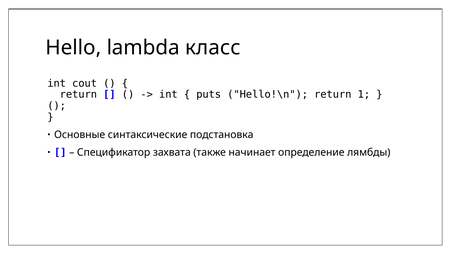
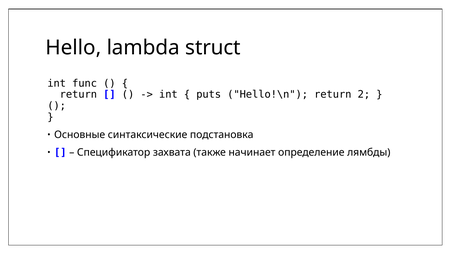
класс: класс -> struct (213, 47)
cout: cout -> func (85, 83)
1: 1 -> 2 (364, 94)
